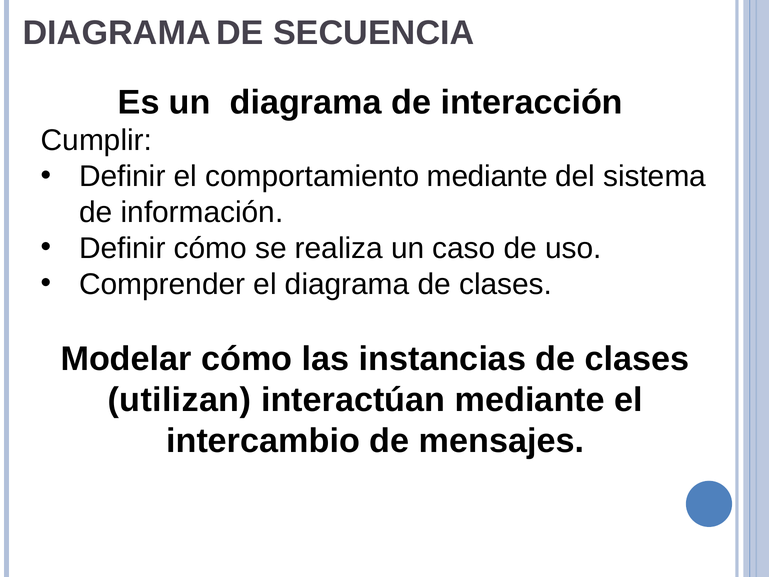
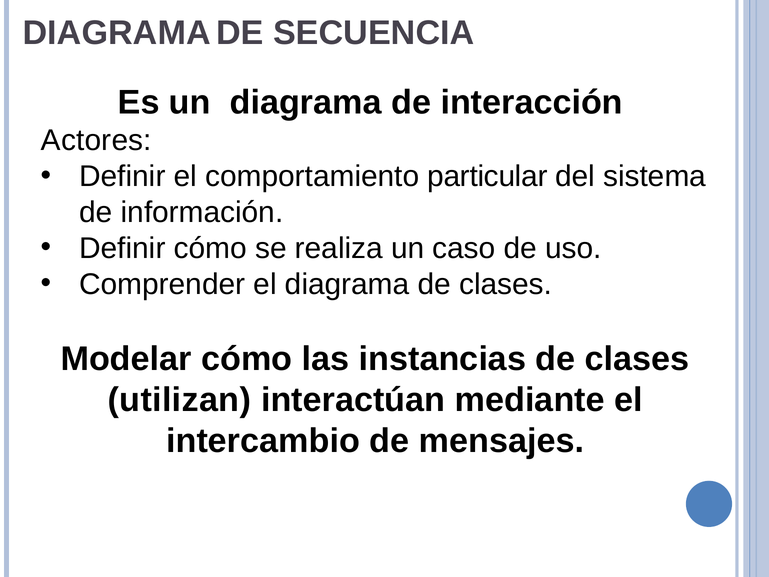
Cumplir: Cumplir -> Actores (96, 140)
comportamiento mediante: mediante -> particular (487, 176)
